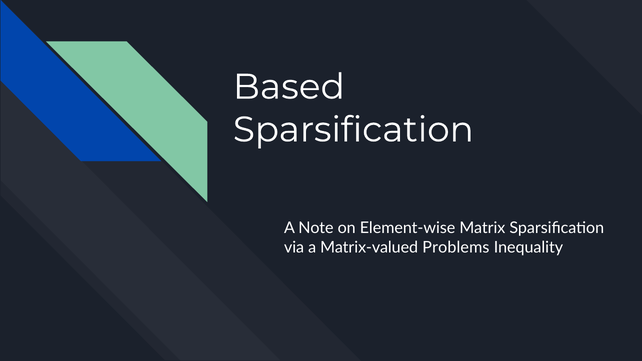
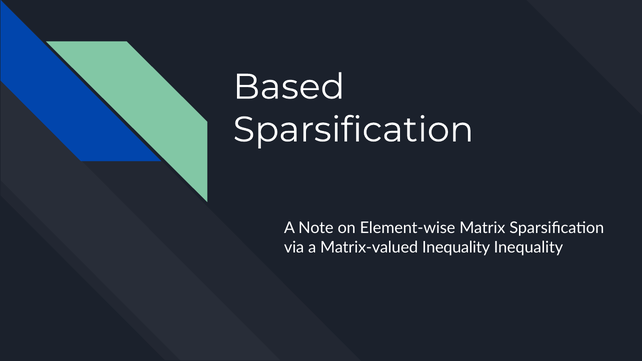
Matrix-valued Problems: Problems -> Inequality (456, 247)
